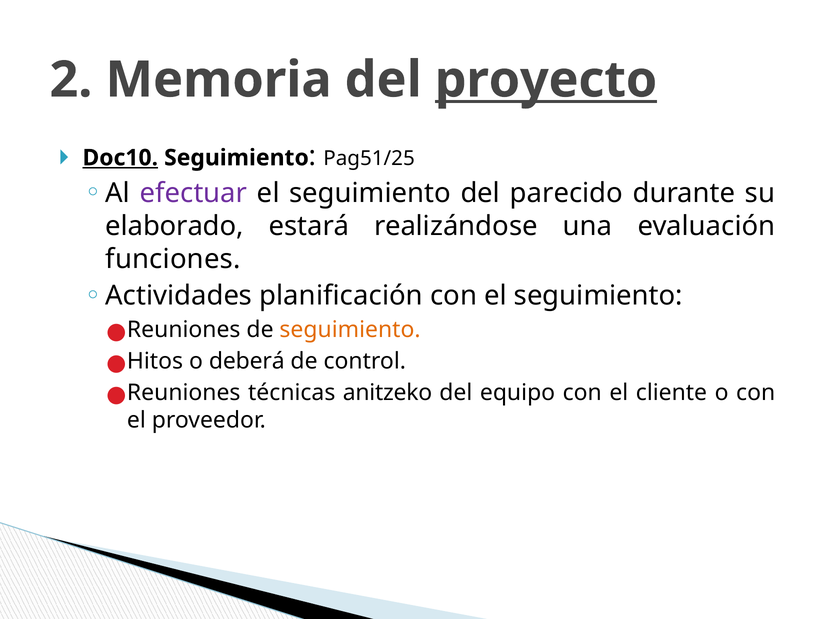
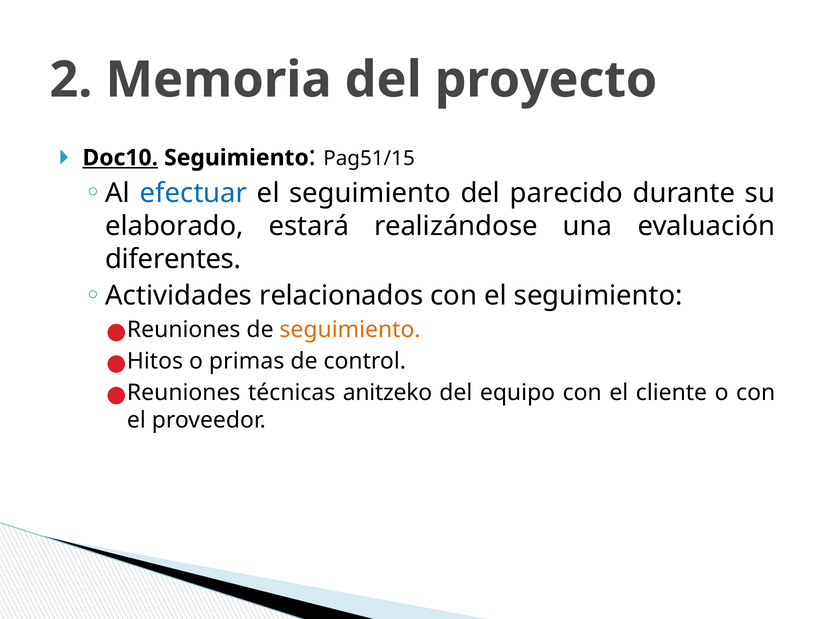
proyecto underline: present -> none (546, 80)
Pag51/25: Pag51/25 -> Pag51/15 (369, 158)
efectuar colour: purple -> blue (194, 193)
funciones: funciones -> diferentes (173, 259)
planificación: planificación -> relacionados (341, 296)
deberá: deberá -> primas (247, 361)
